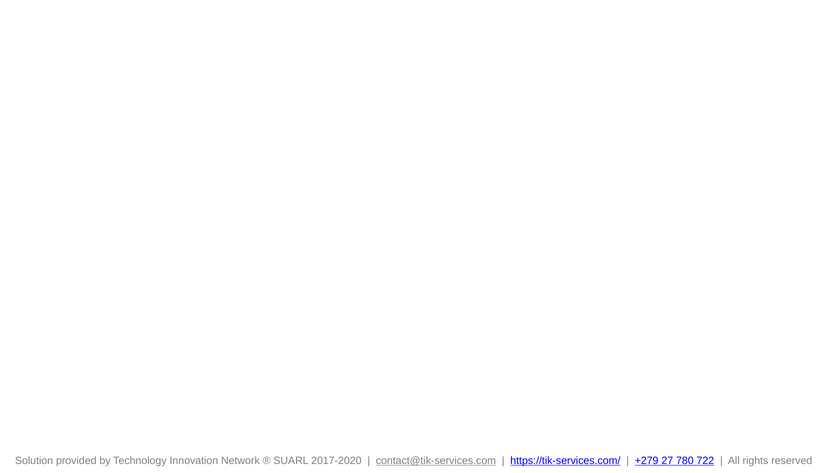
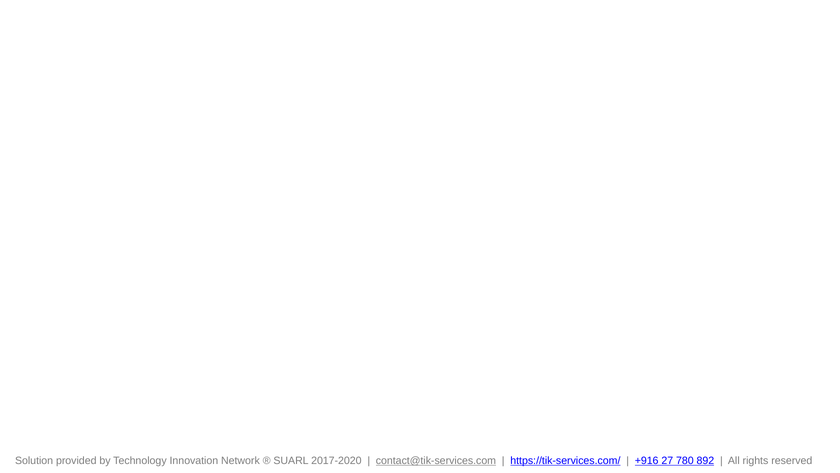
+279: +279 -> +916 (647, 460)
722: 722 -> 892 (705, 460)
